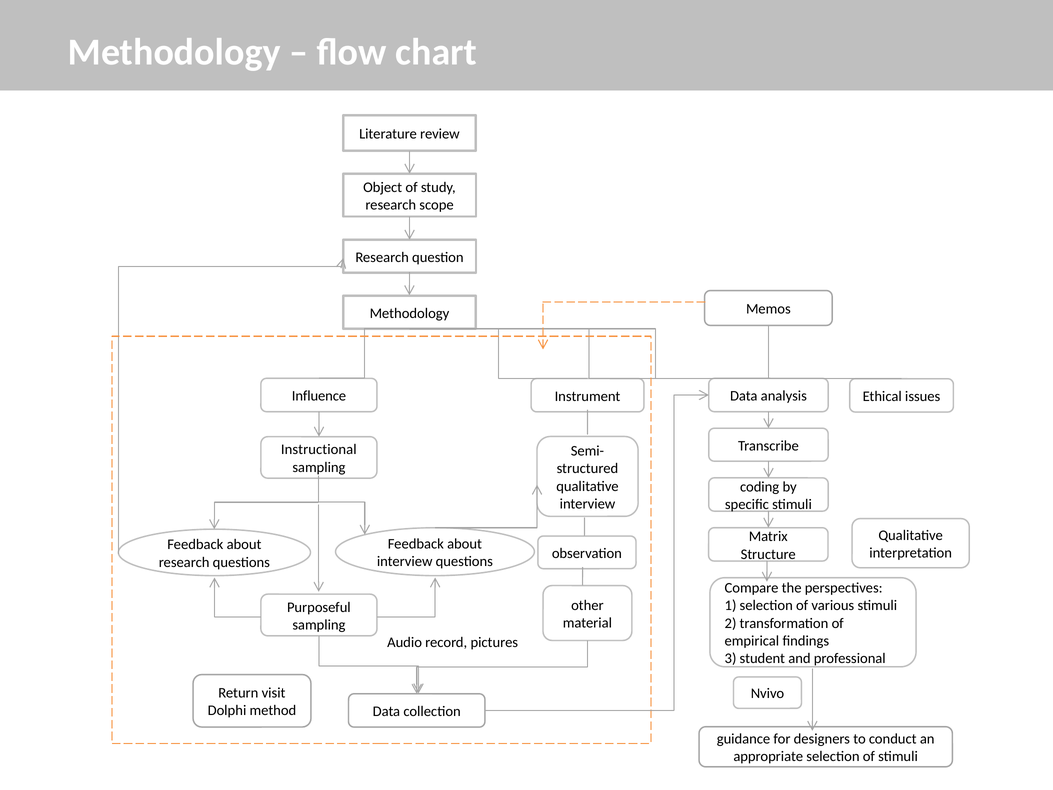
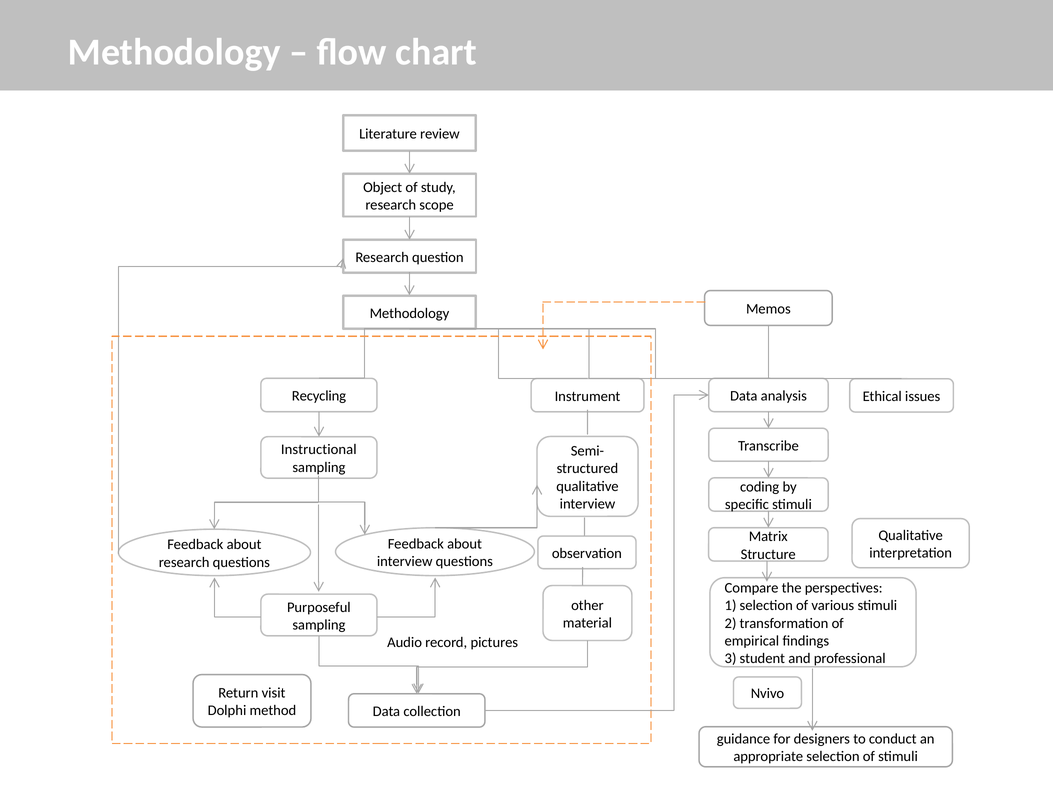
Influence: Influence -> Recycling (319, 396)
